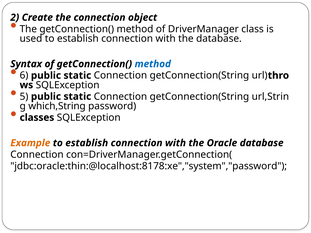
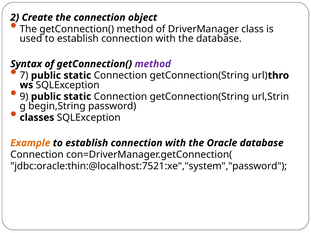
method colour: blue -> purple (153, 64)
6: 6 -> 7 (24, 76)
5: 5 -> 9 (24, 97)
which,String: which,String -> begin,String (57, 106)
jdbc:oracle:thin:@localhost:8178:xe","system","password: jdbc:oracle:thin:@localhost:8178:xe","system","password -> jdbc:oracle:thin:@localhost:7521:xe","system","password (149, 166)
